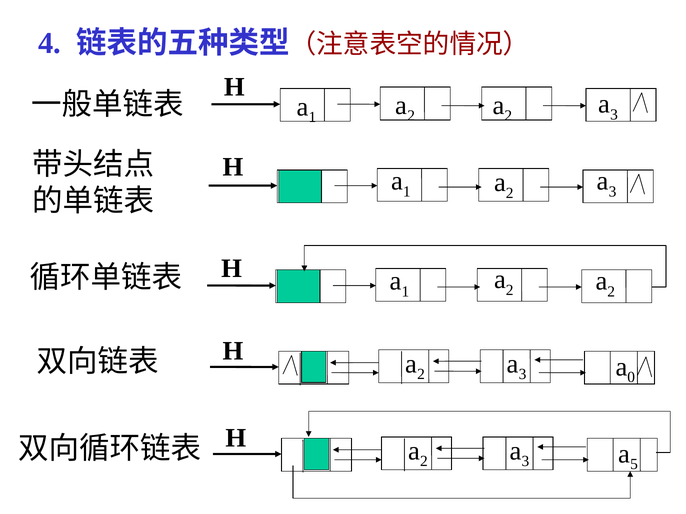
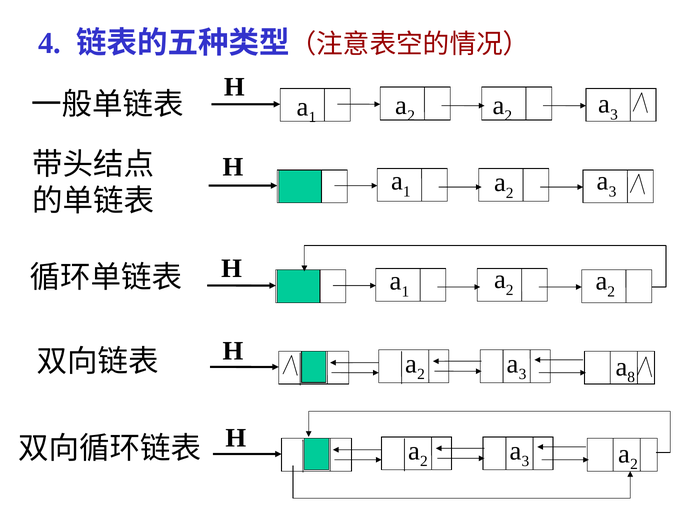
0: 0 -> 8 (631, 378)
5: 5 -> 2 (634, 465)
